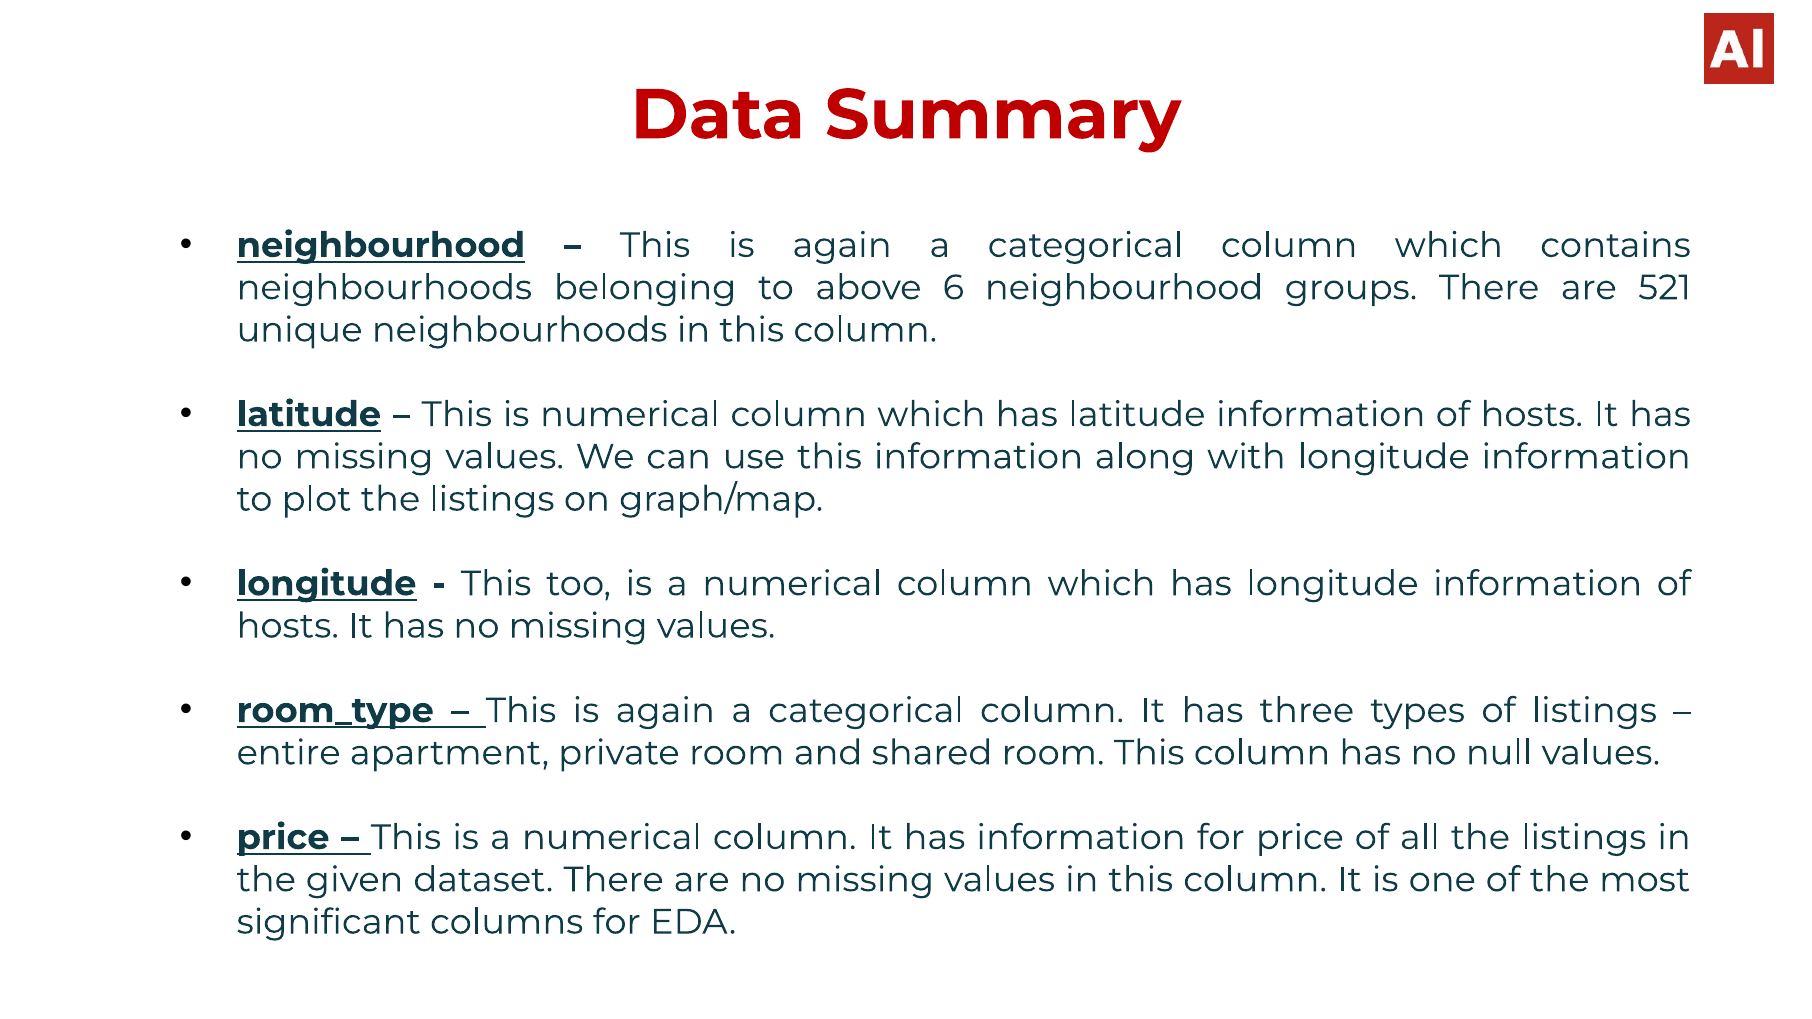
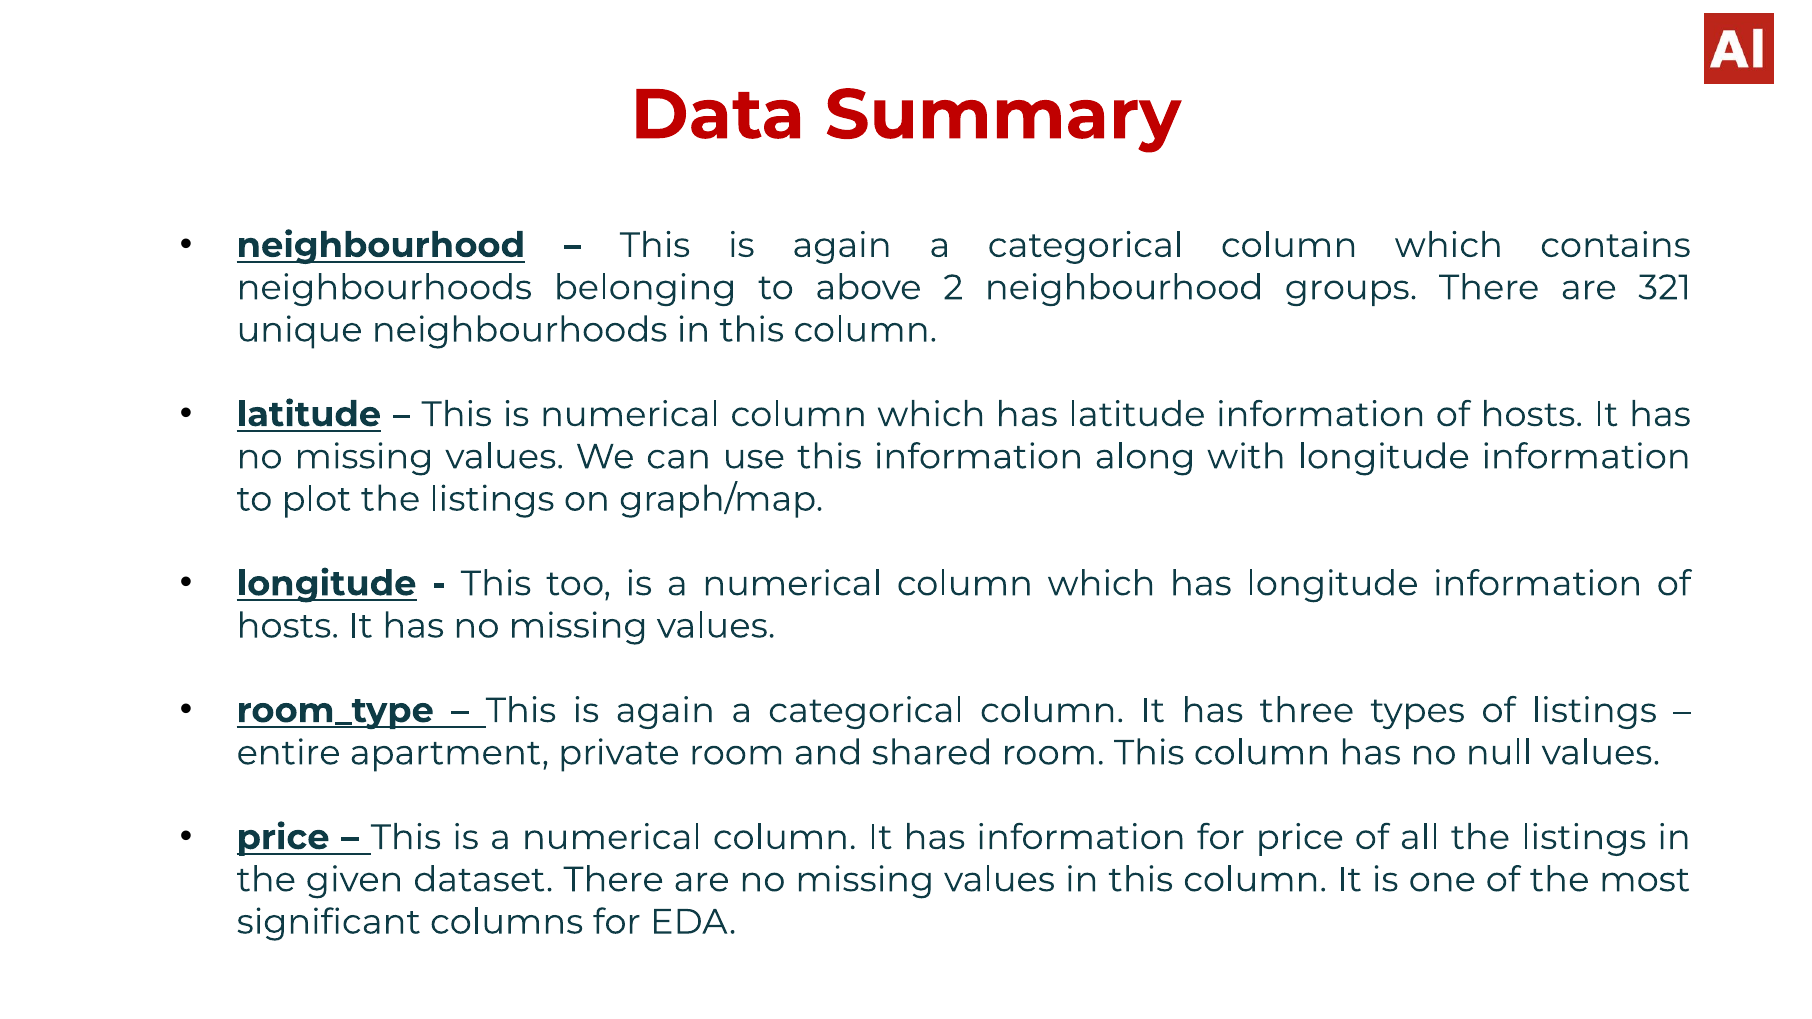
6: 6 -> 2 (953, 288)
521: 521 -> 321 (1665, 288)
